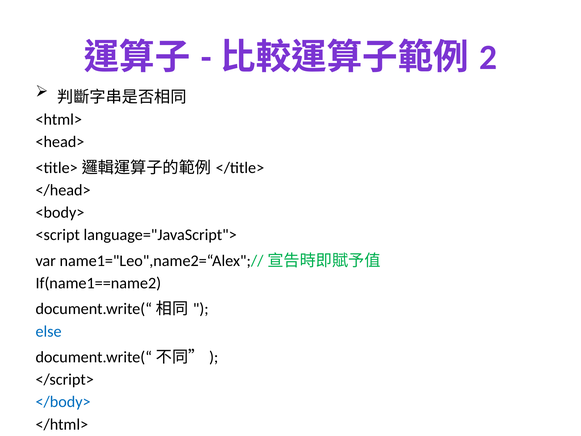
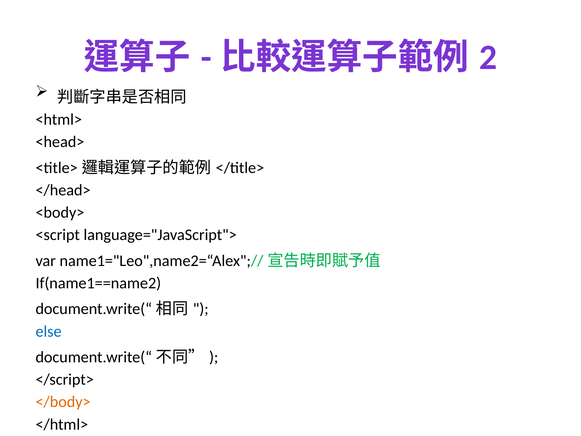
</body> colour: blue -> orange (63, 402)
